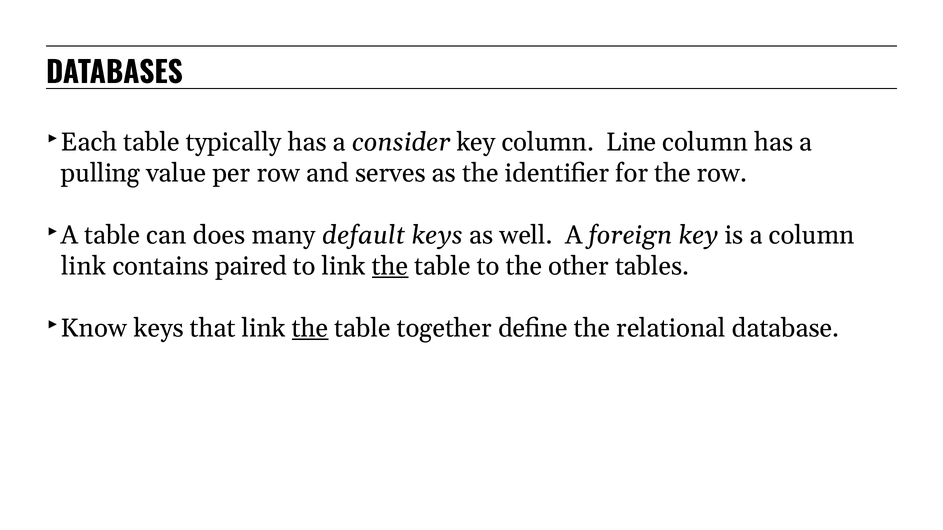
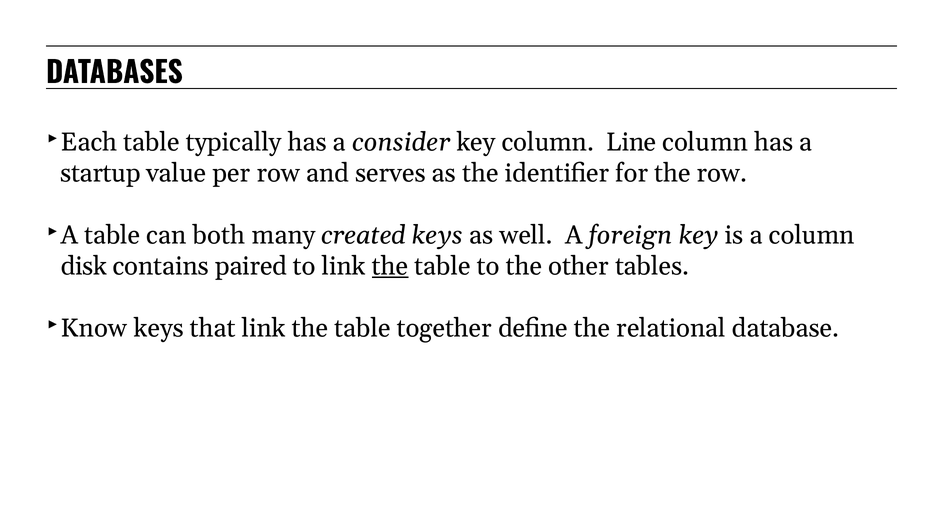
pulling: pulling -> startup (101, 173)
does: does -> both (219, 235)
default: default -> created (364, 235)
link: link -> disk (84, 266)
the underline: present -> none (310, 328)
